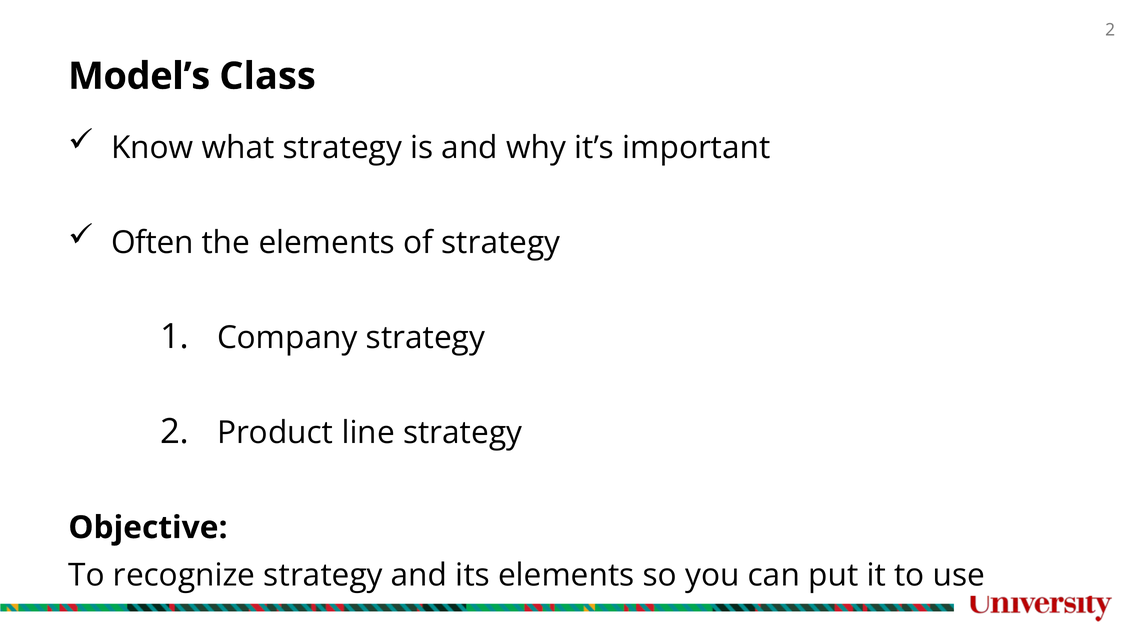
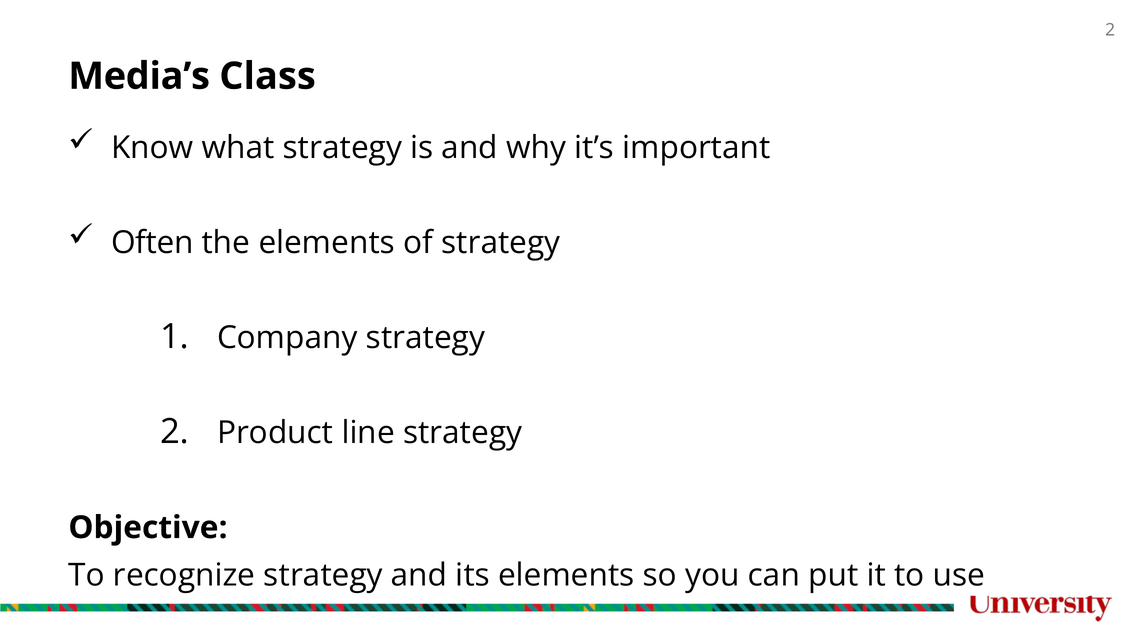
Model’s: Model’s -> Media’s (139, 76)
